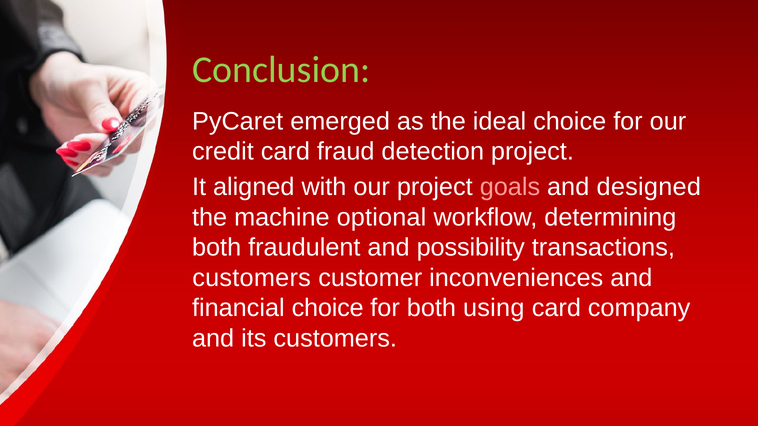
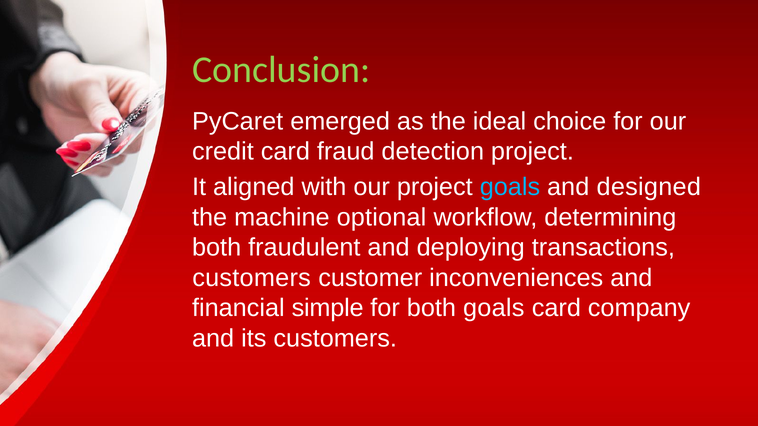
goals colour: pink -> light blue (510, 187)
possibility: possibility -> deploying (471, 248)
financial choice: choice -> simple (328, 308)
both using: using -> goals (494, 308)
